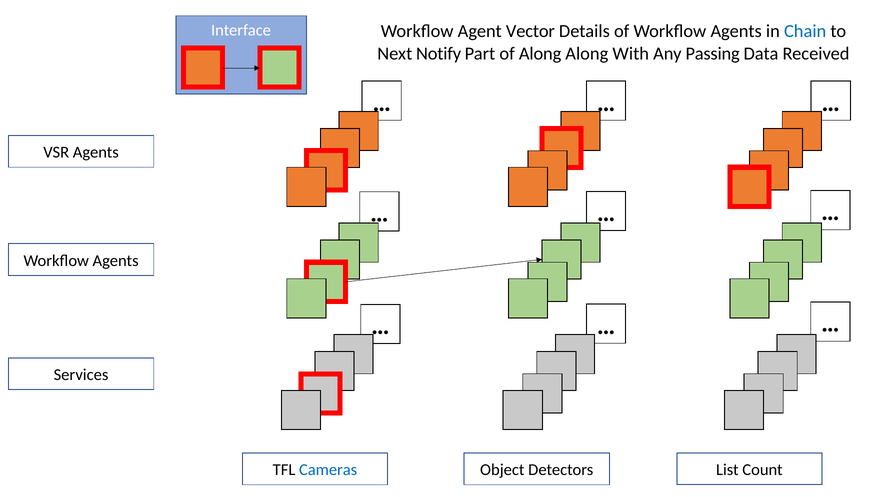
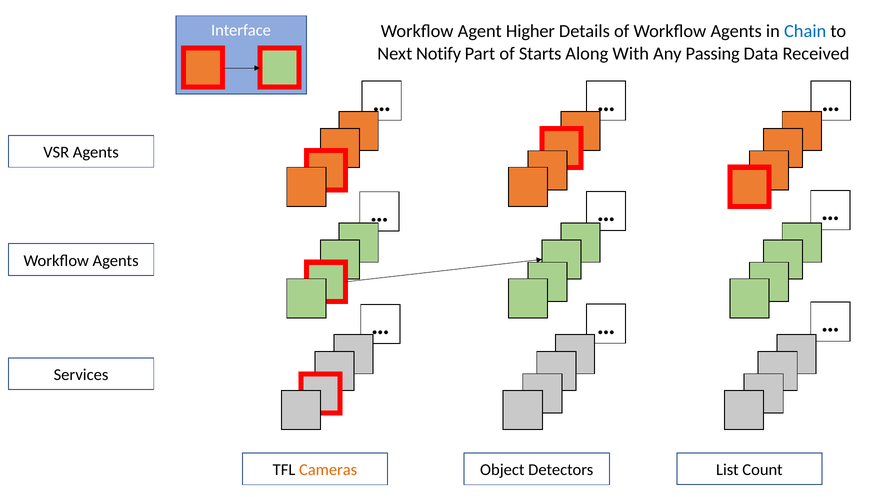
Vector: Vector -> Higher (530, 31)
of Along: Along -> Starts (540, 53)
Cameras colour: blue -> orange (328, 470)
